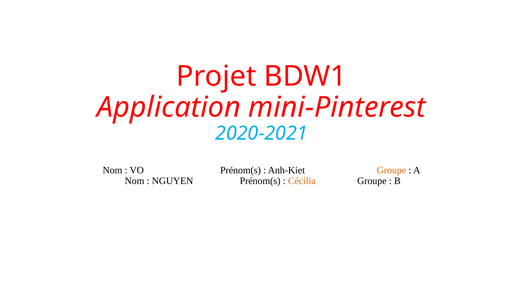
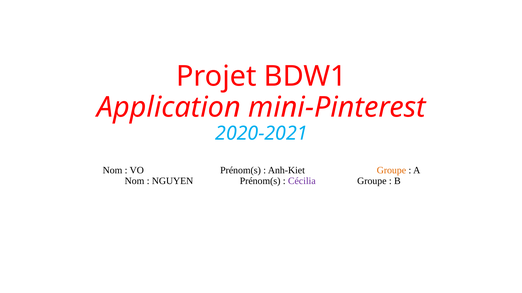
Cécilia colour: orange -> purple (302, 181)
